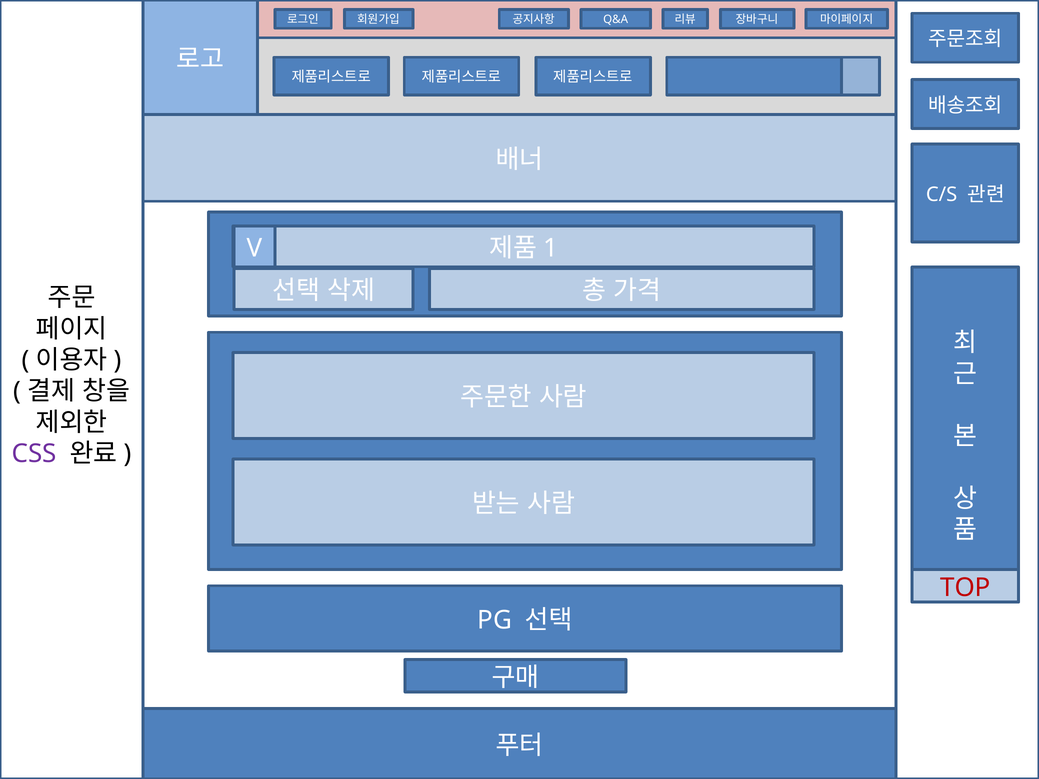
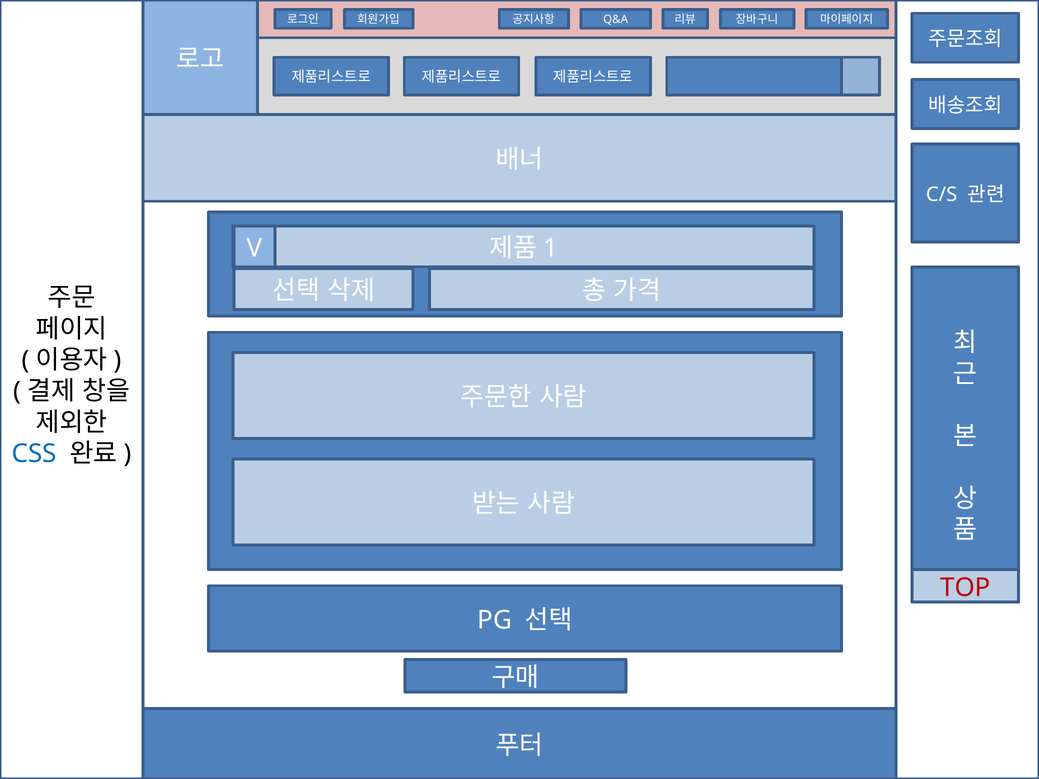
CSS colour: purple -> blue (34, 454)
